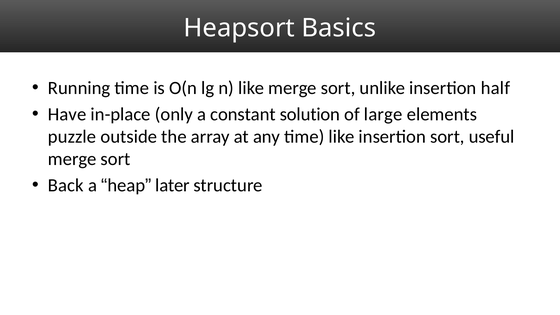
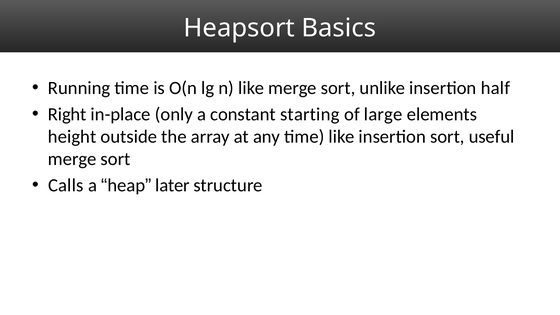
Have: Have -> Right (67, 114)
solution: solution -> starting (310, 114)
puzzle: puzzle -> height (72, 137)
Back: Back -> Calls (66, 185)
